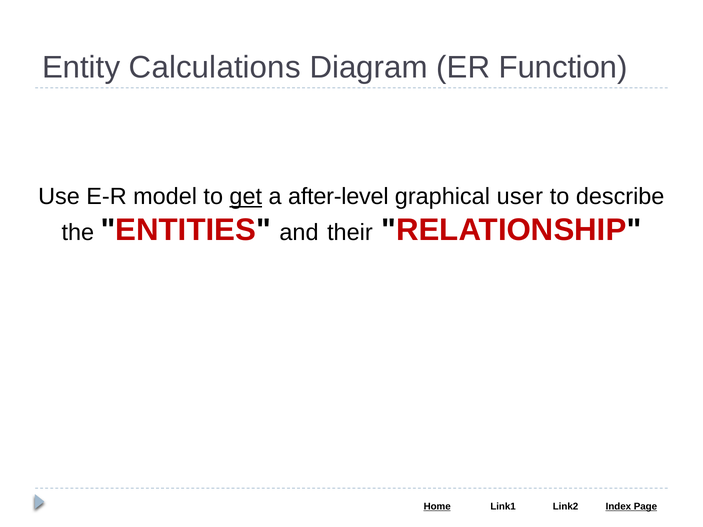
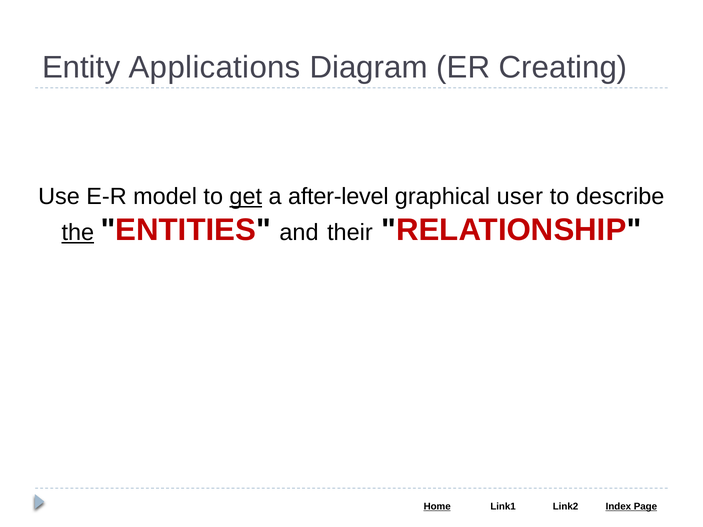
Calculations: Calculations -> Applications (215, 67)
Function: Function -> Creating (563, 67)
the underline: none -> present (78, 233)
